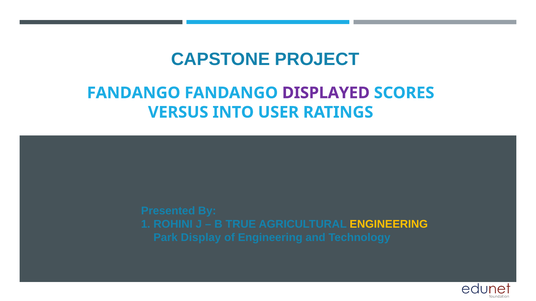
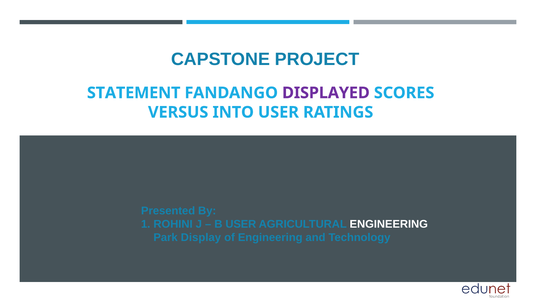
FANDANGO: FANDANGO -> STATEMENT (134, 93)
B TRUE: TRUE -> USER (241, 225)
ENGINEERING colour: yellow -> white (389, 225)
